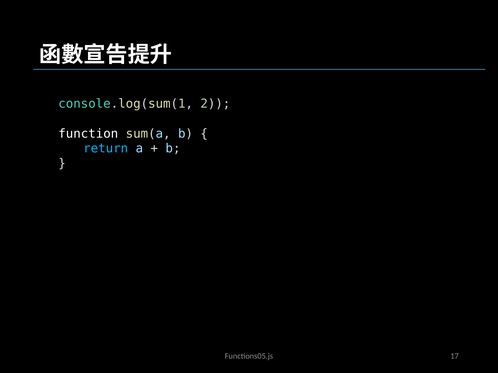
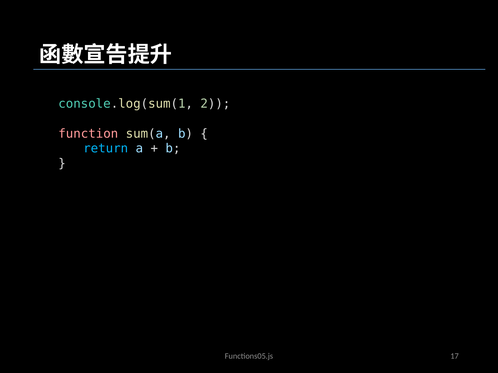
function colour: white -> pink (88, 134)
